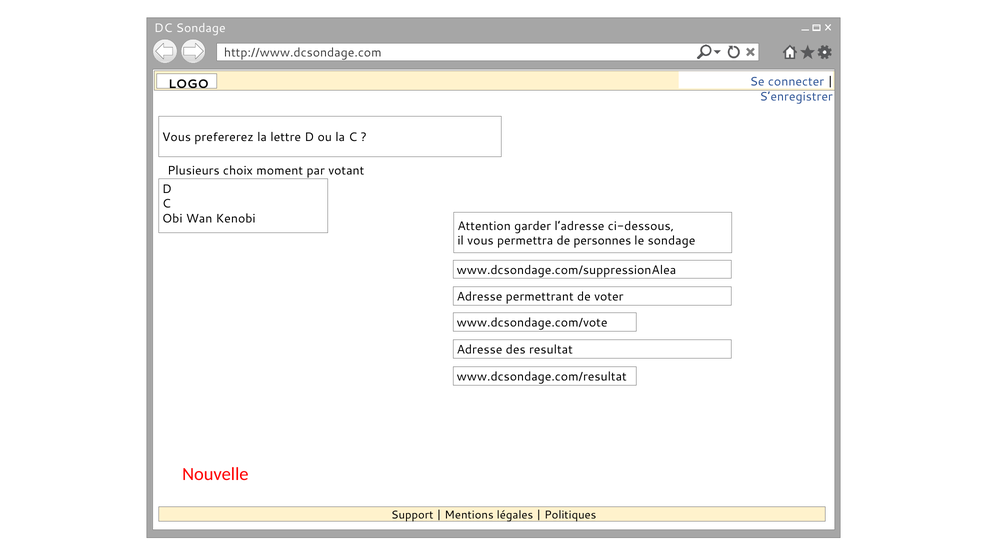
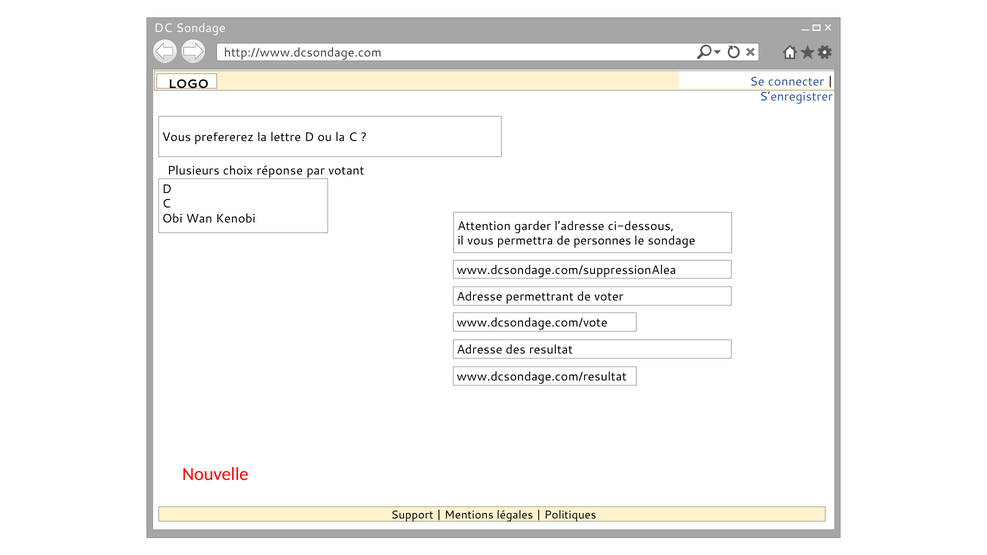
moment: moment -> réponse (280, 171)
